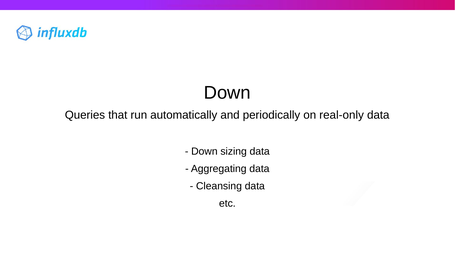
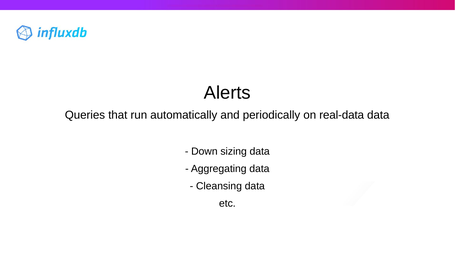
Down: Down -> Alerts (227, 93)
real-only: real-only -> real-data (342, 115)
